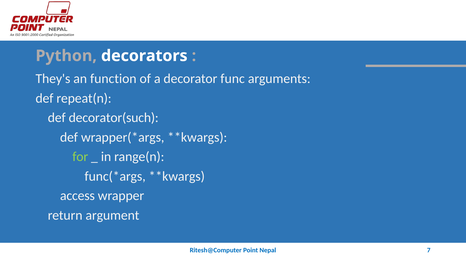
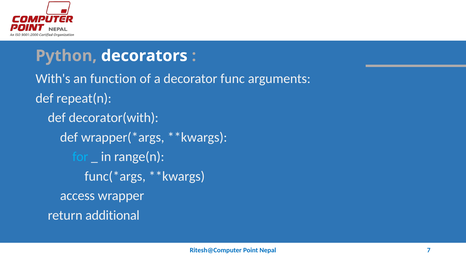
They's: They's -> With's (53, 79)
decorator(such: decorator(such -> decorator(with (114, 118)
for colour: light green -> light blue (80, 157)
argument: argument -> additional (112, 215)
